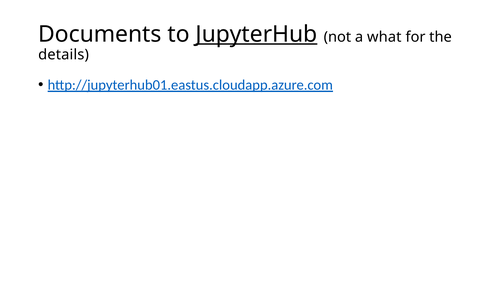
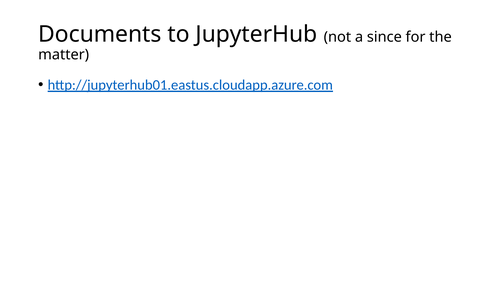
JupyterHub underline: present -> none (256, 34)
what: what -> since (384, 37)
details: details -> matter (64, 55)
